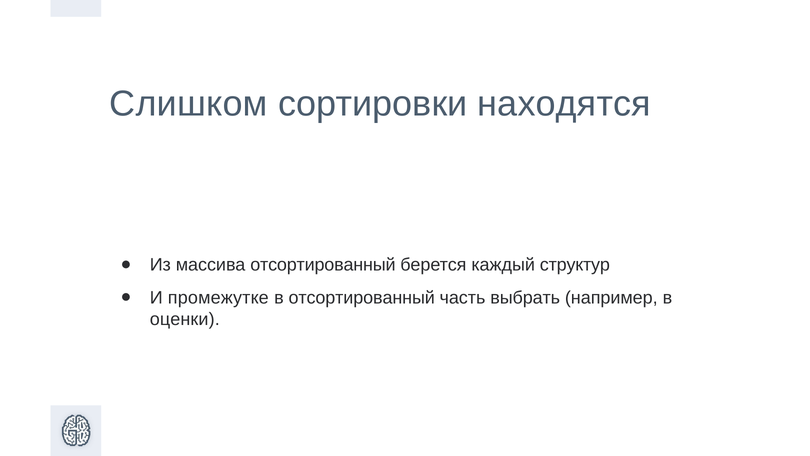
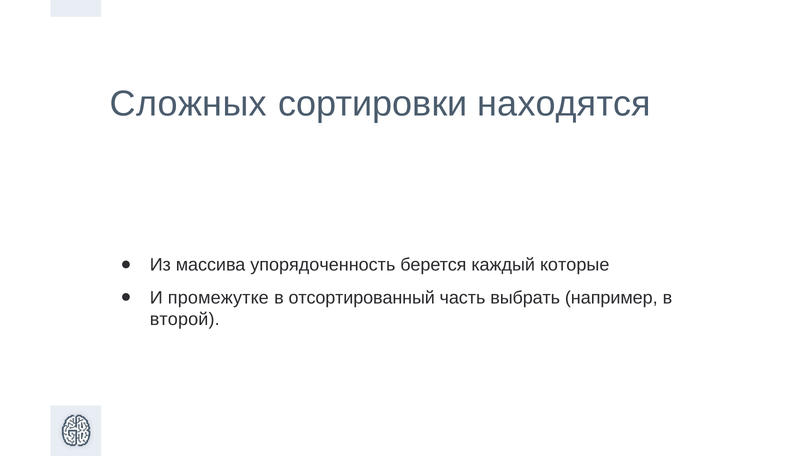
Слишком: Слишком -> Сложных (188, 104)
массива отсортированный: отсортированный -> упорядоченность (323, 265)
структур: структур -> которые (575, 265)
оценки: оценки -> второй (185, 319)
